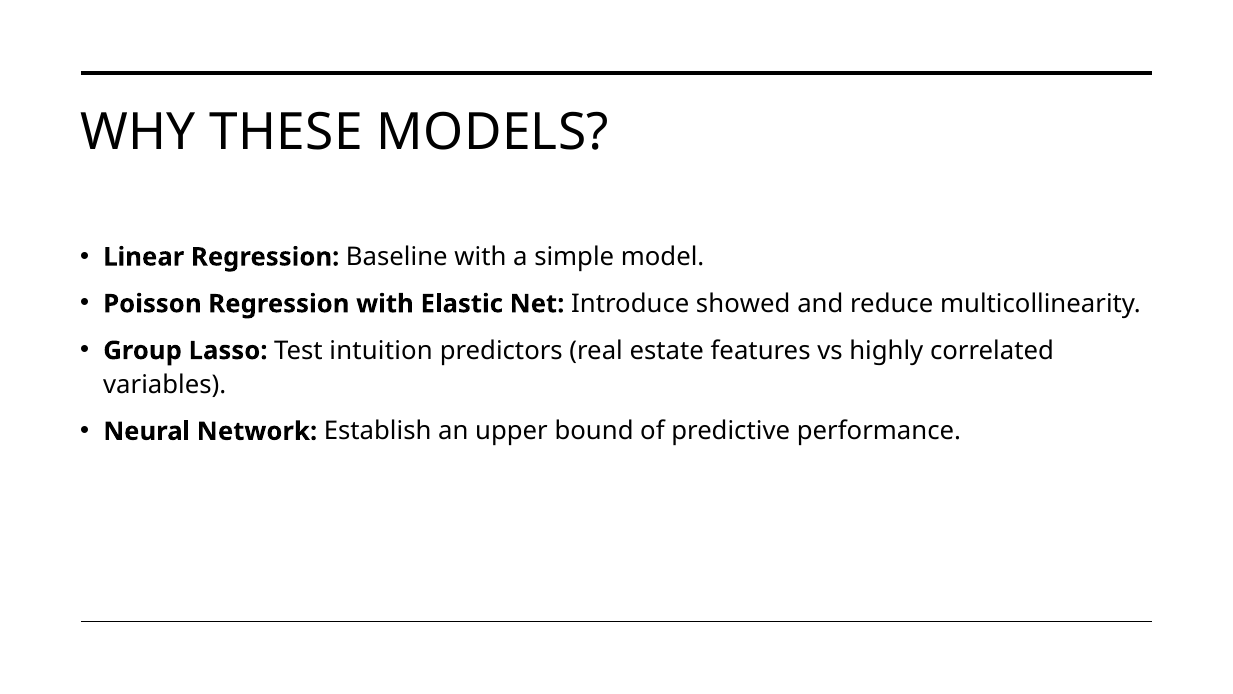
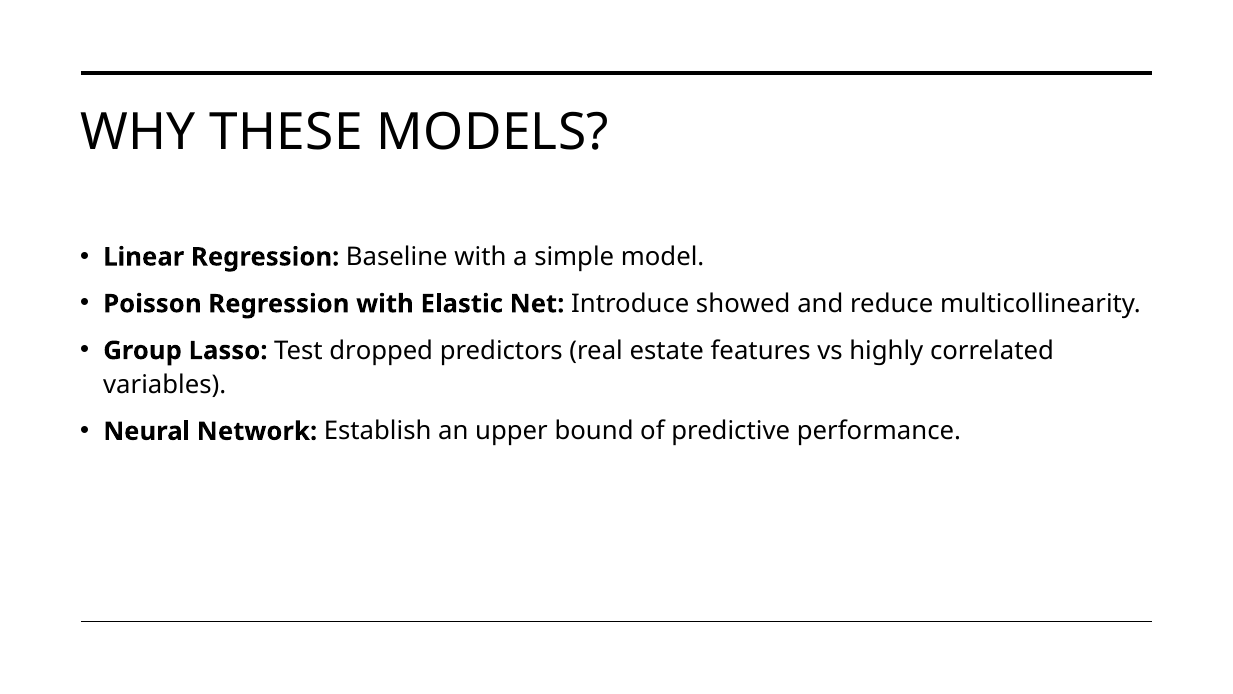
intuition: intuition -> dropped (381, 350)
